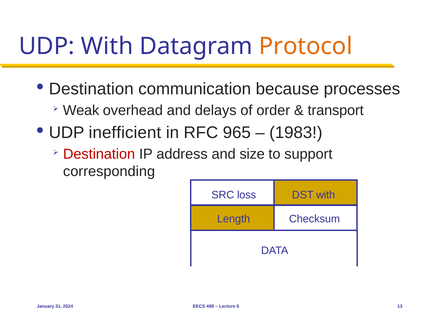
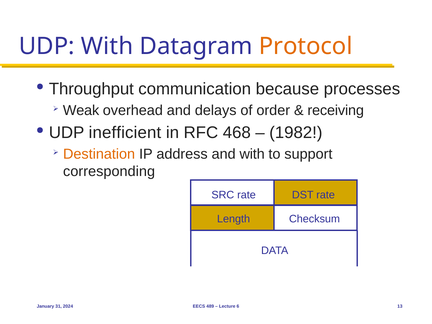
Destination: Destination -> Throughput (91, 89)
transport: transport -> receiving (336, 110)
965: 965 -> 468 (237, 133)
1983: 1983 -> 1982 (296, 133)
Destination colour: red -> orange (99, 154)
and size: size -> with (252, 154)
SRC loss: loss -> rate (246, 195)
DST with: with -> rate (326, 195)
